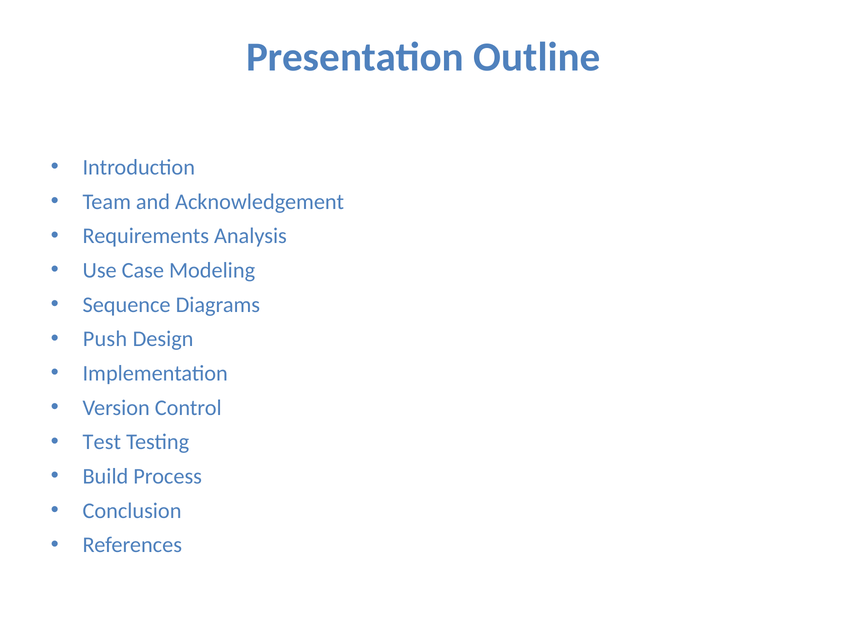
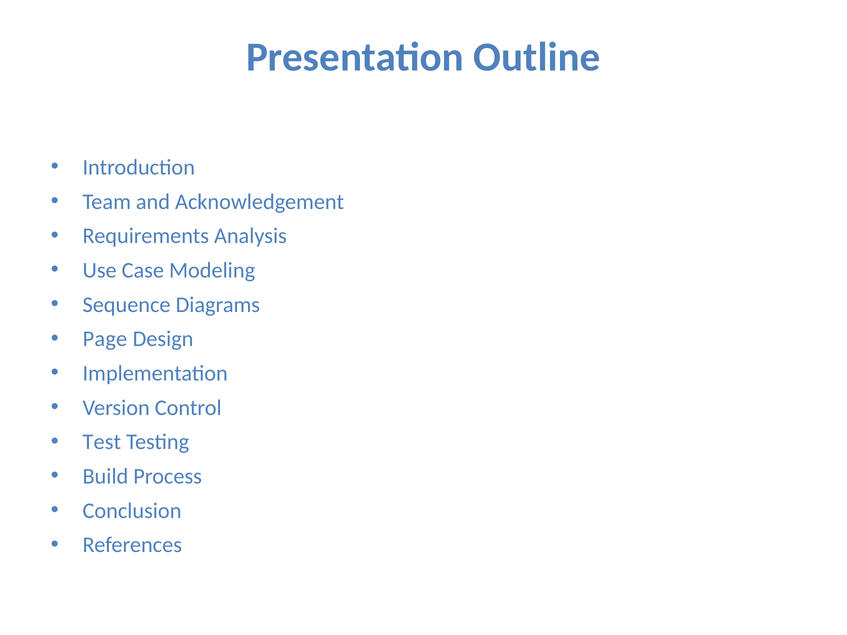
Push: Push -> Page (105, 339)
